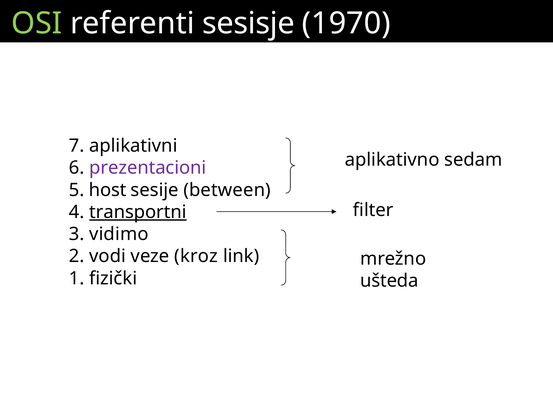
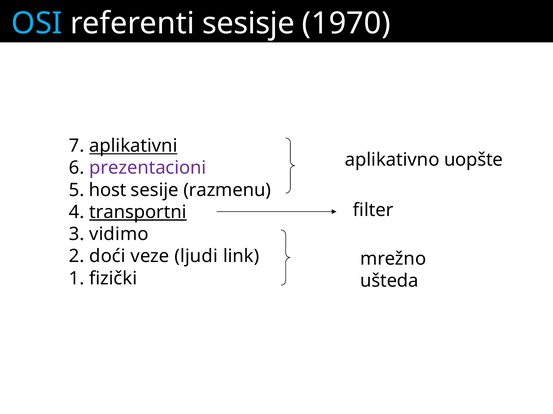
OSI colour: light green -> light blue (37, 23)
aplikativni underline: none -> present (133, 146)
sedam: sedam -> uopšte (473, 160)
between: between -> razmenu (227, 190)
vodi: vodi -> doći (107, 257)
kroz: kroz -> ljudi (196, 257)
